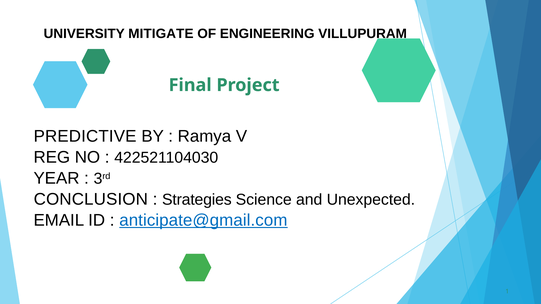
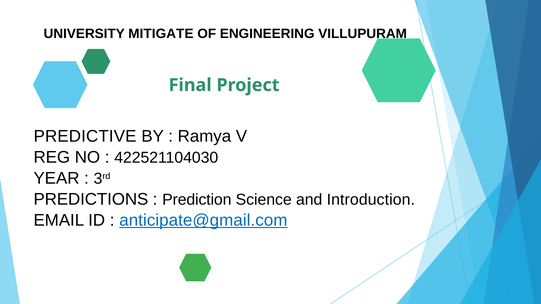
CONCLUSION: CONCLUSION -> PREDICTIONS (91, 199)
Strategies: Strategies -> Prediction (197, 200)
Unexpected: Unexpected -> Introduction (371, 200)
